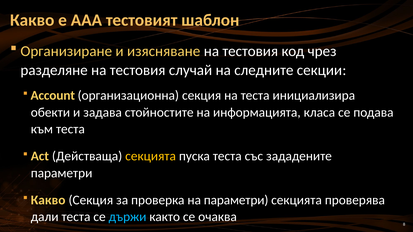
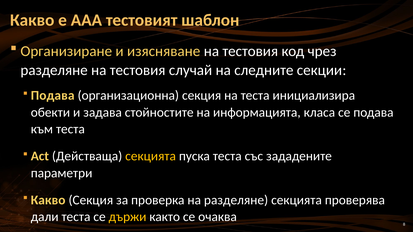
Account: Account -> Подава (53, 96)
на параметри: параметри -> разделяне (236, 200)
държи colour: light blue -> yellow (128, 217)
